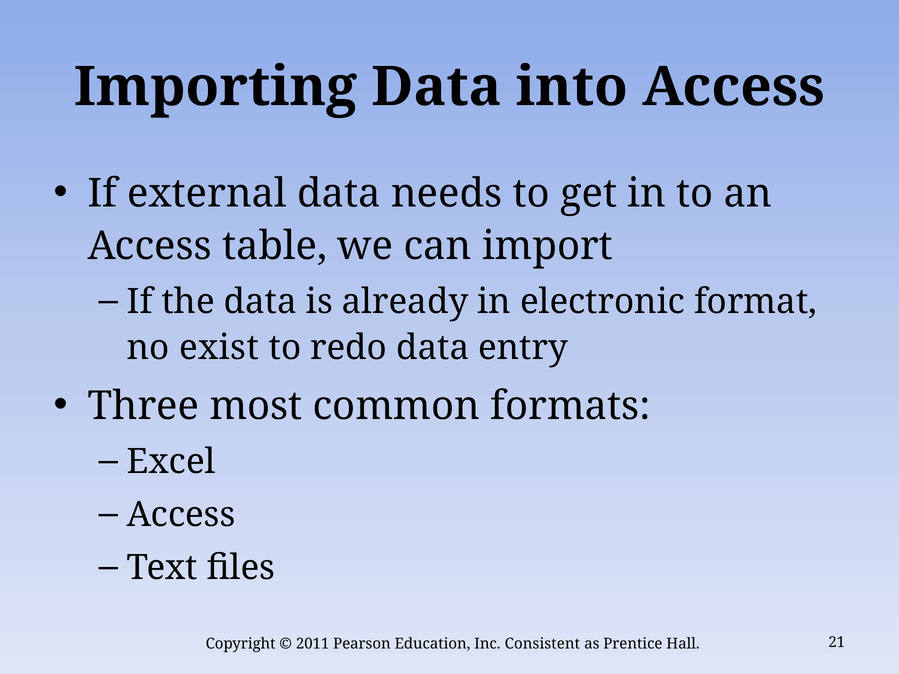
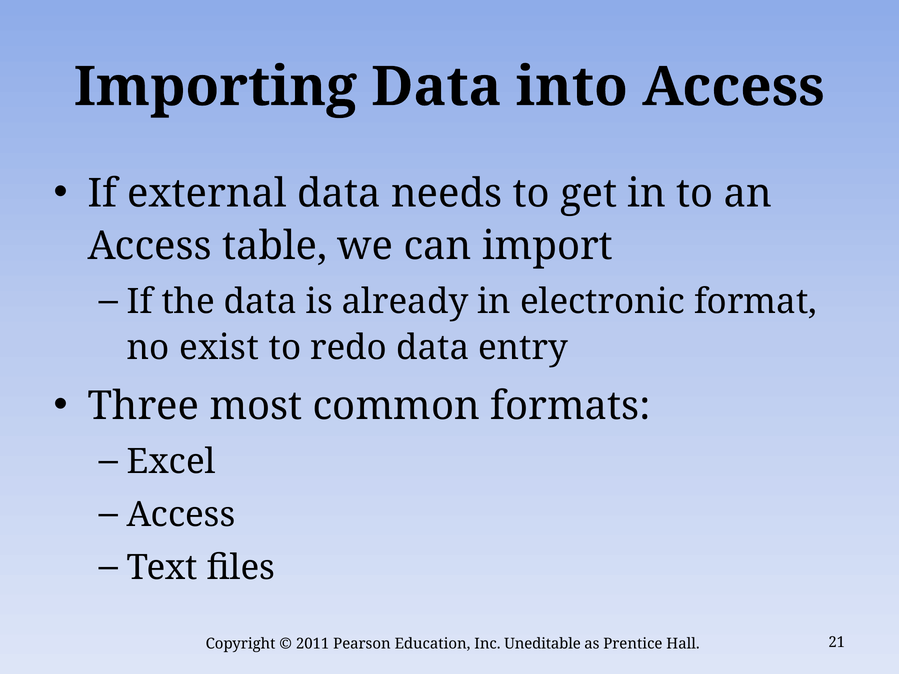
Consistent: Consistent -> Uneditable (542, 644)
